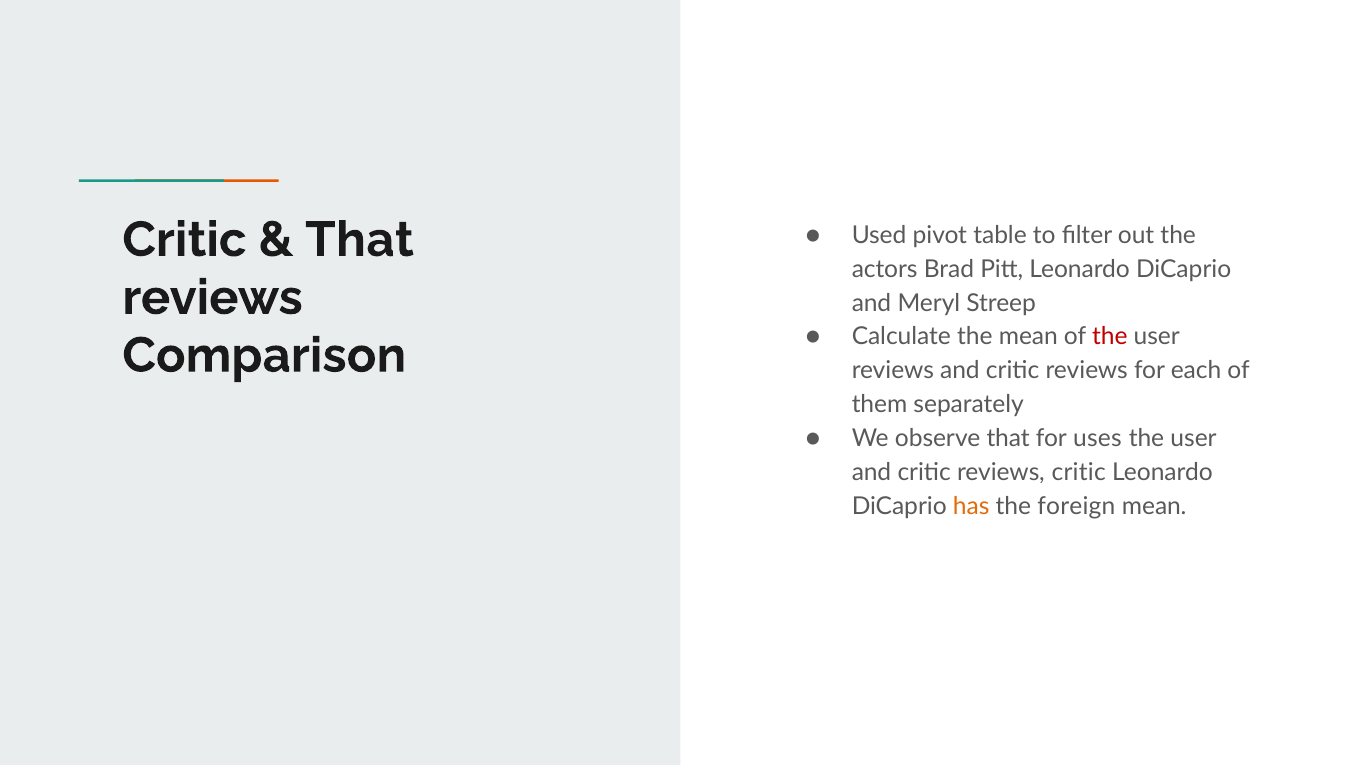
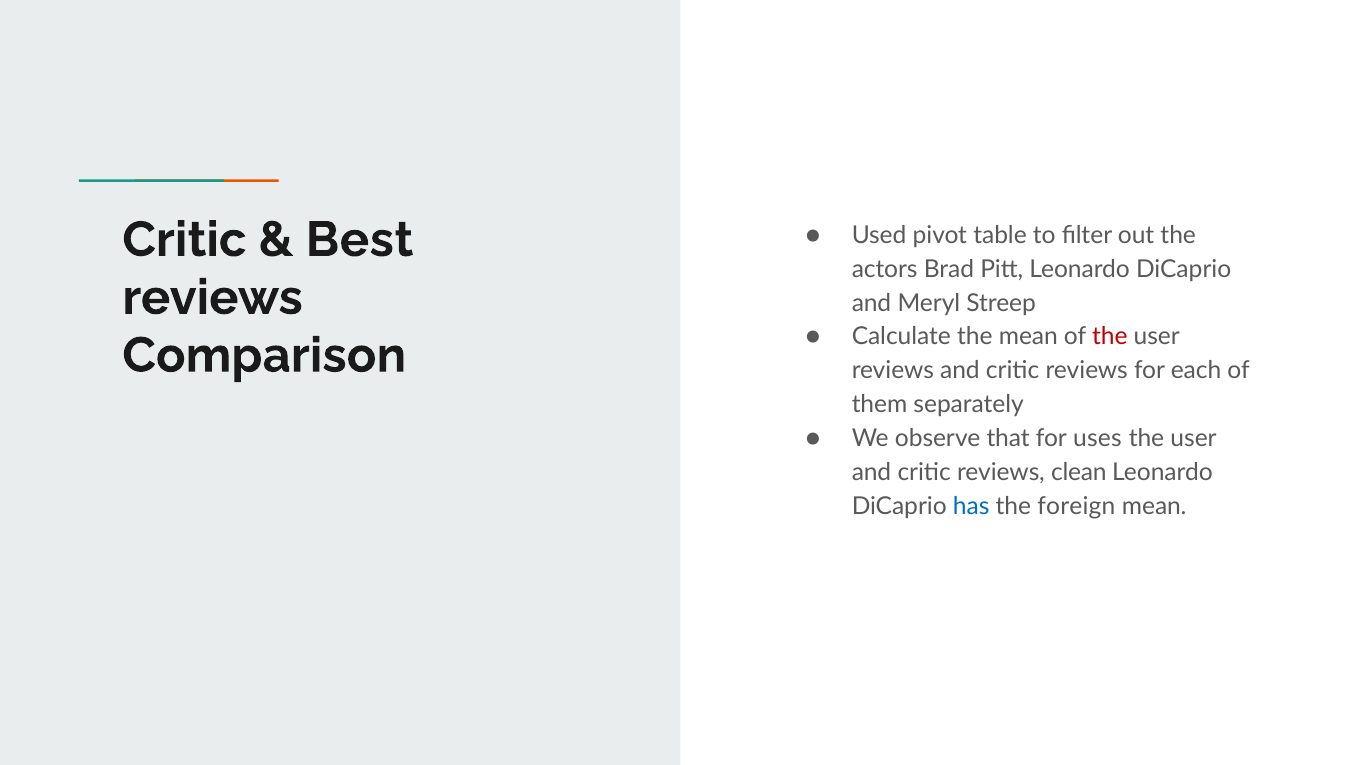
That: That -> Best (360, 240)
reviews critic: critic -> clean (1079, 473)
has colour: orange -> blue (971, 506)
